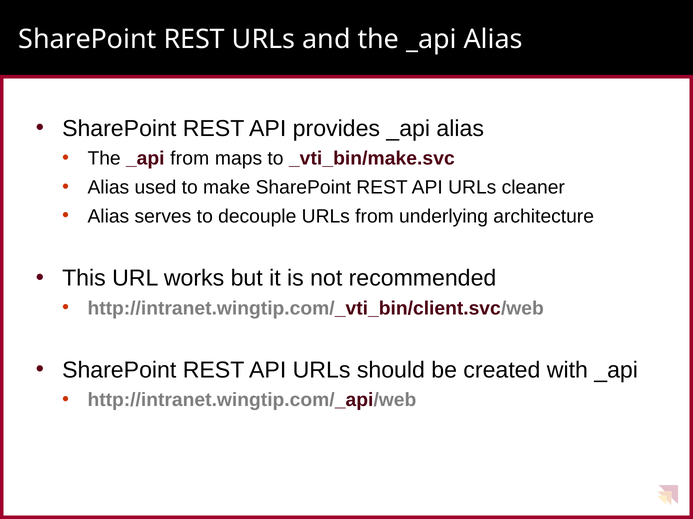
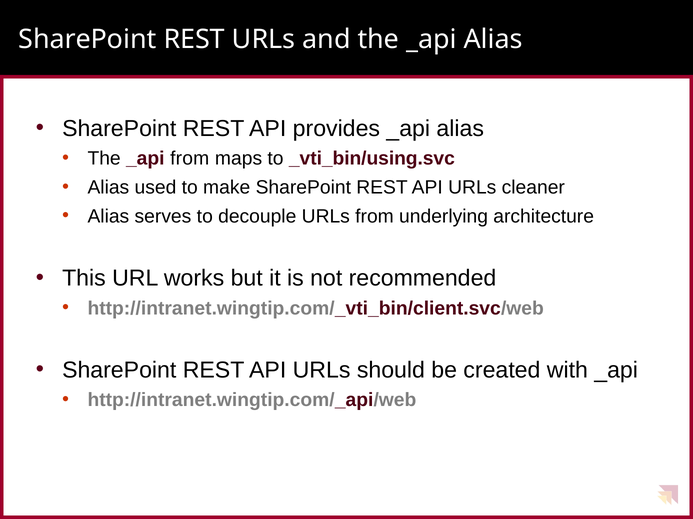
_vti_bin/make.svc: _vti_bin/make.svc -> _vti_bin/using.svc (372, 159)
